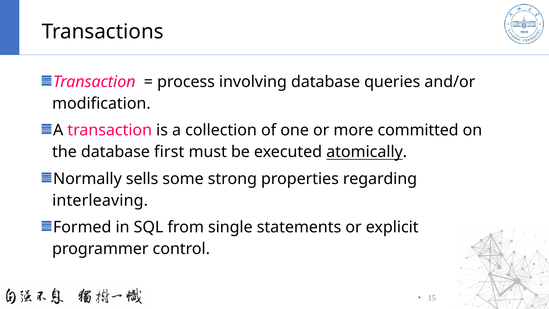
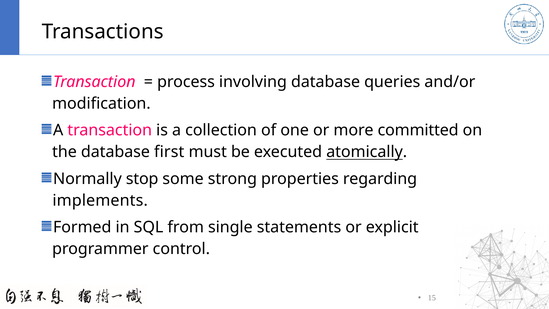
sells: sells -> stop (142, 179)
interleaving: interleaving -> implements (100, 200)
